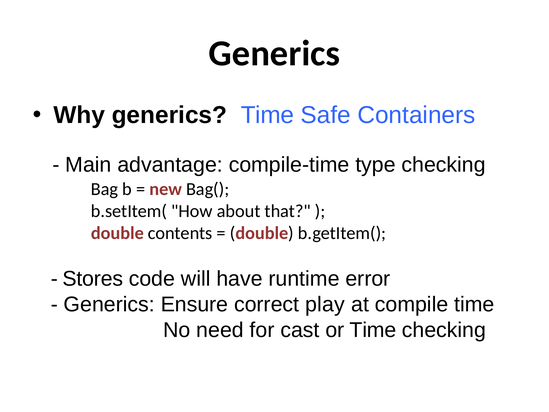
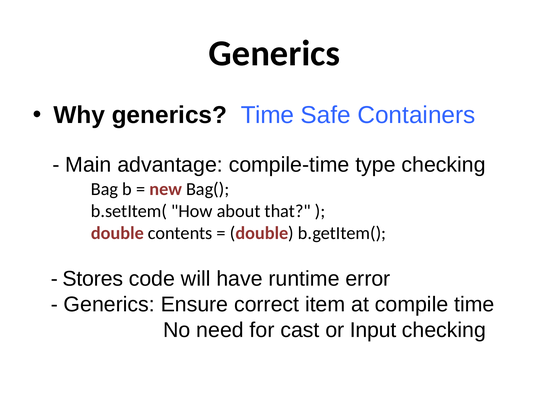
play: play -> item (325, 304)
or Time: Time -> Input (373, 330)
